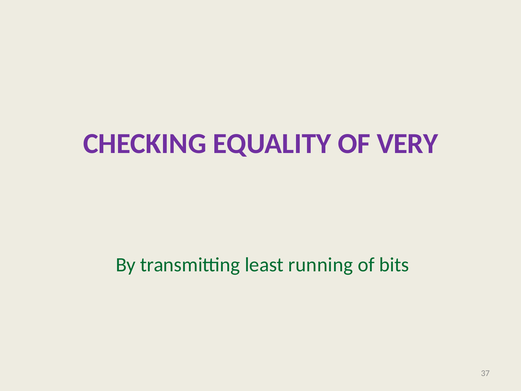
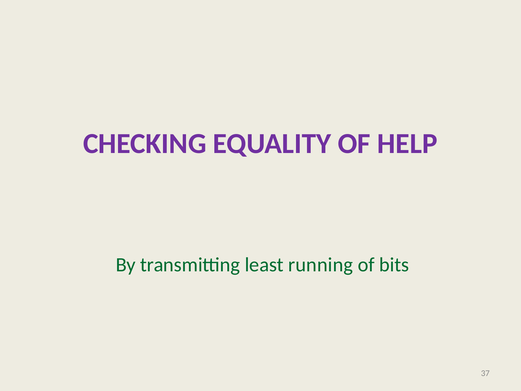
VERY: VERY -> HELP (407, 144)
